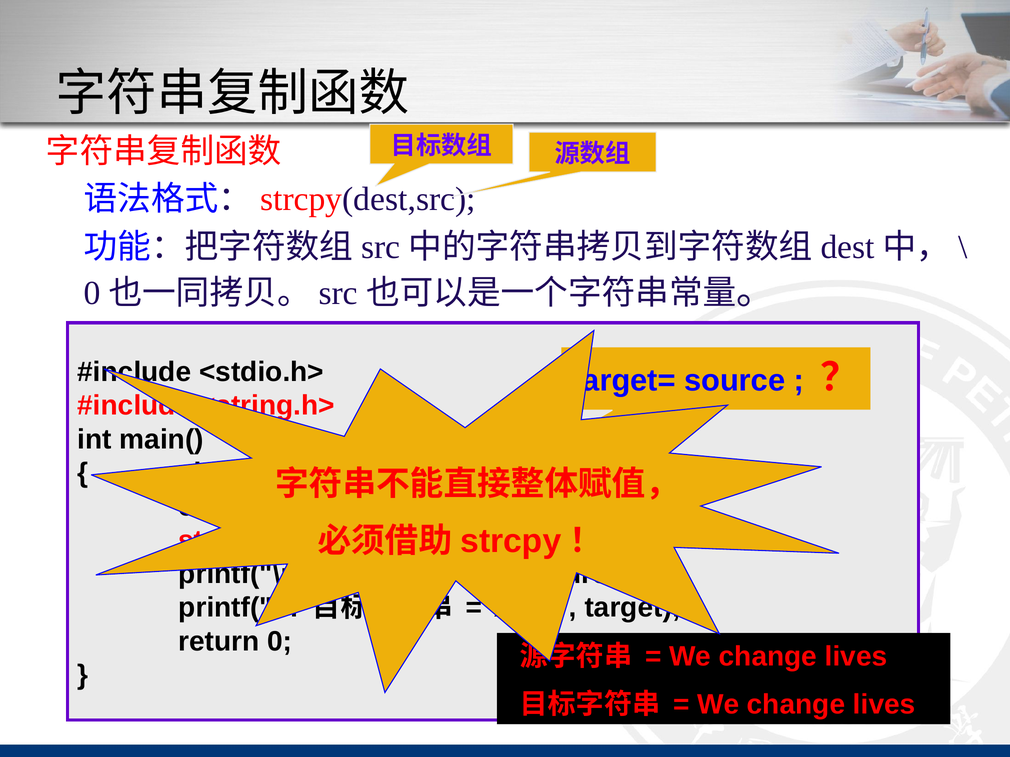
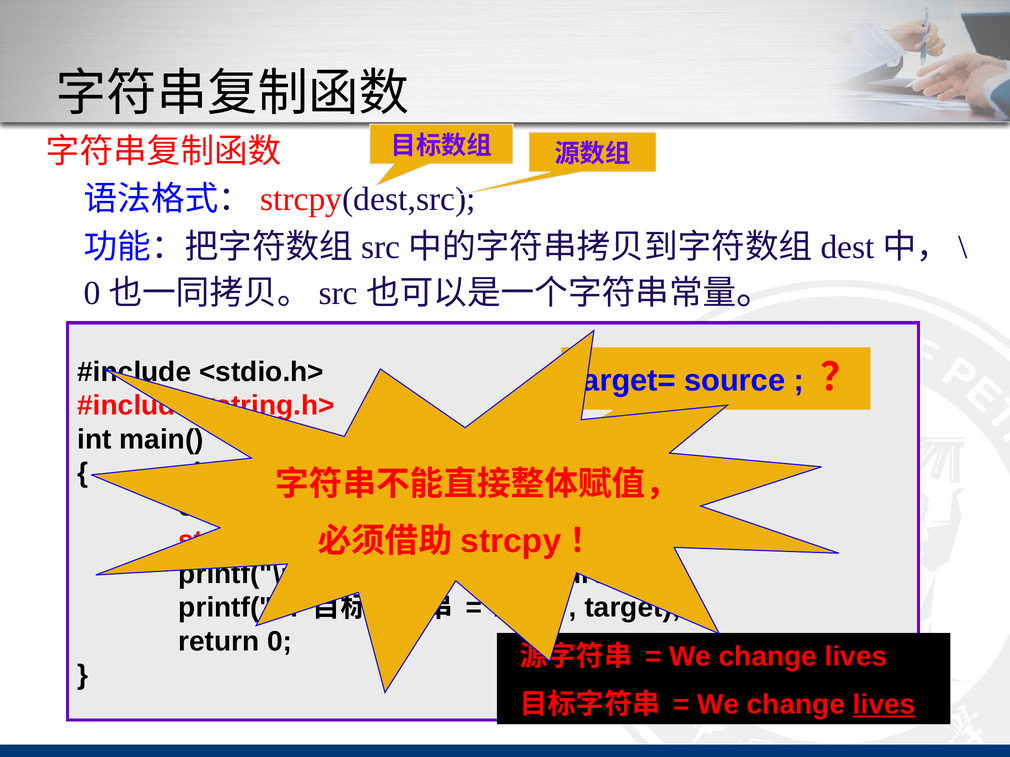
lives underline: none -> present (884, 705)
